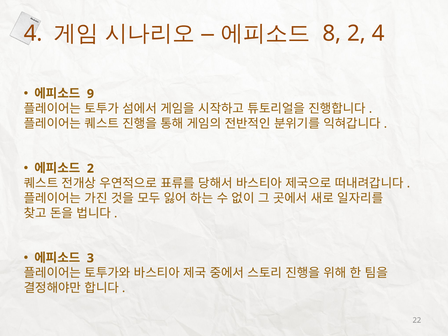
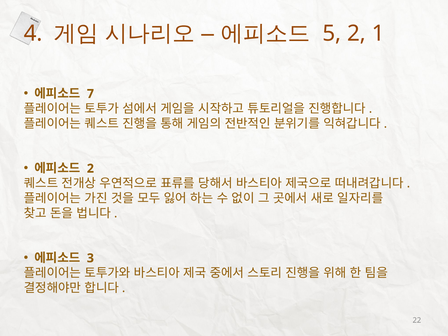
8: 8 -> 5 (332, 33)
2 4: 4 -> 1 (378, 33)
9: 9 -> 7 (90, 94)
